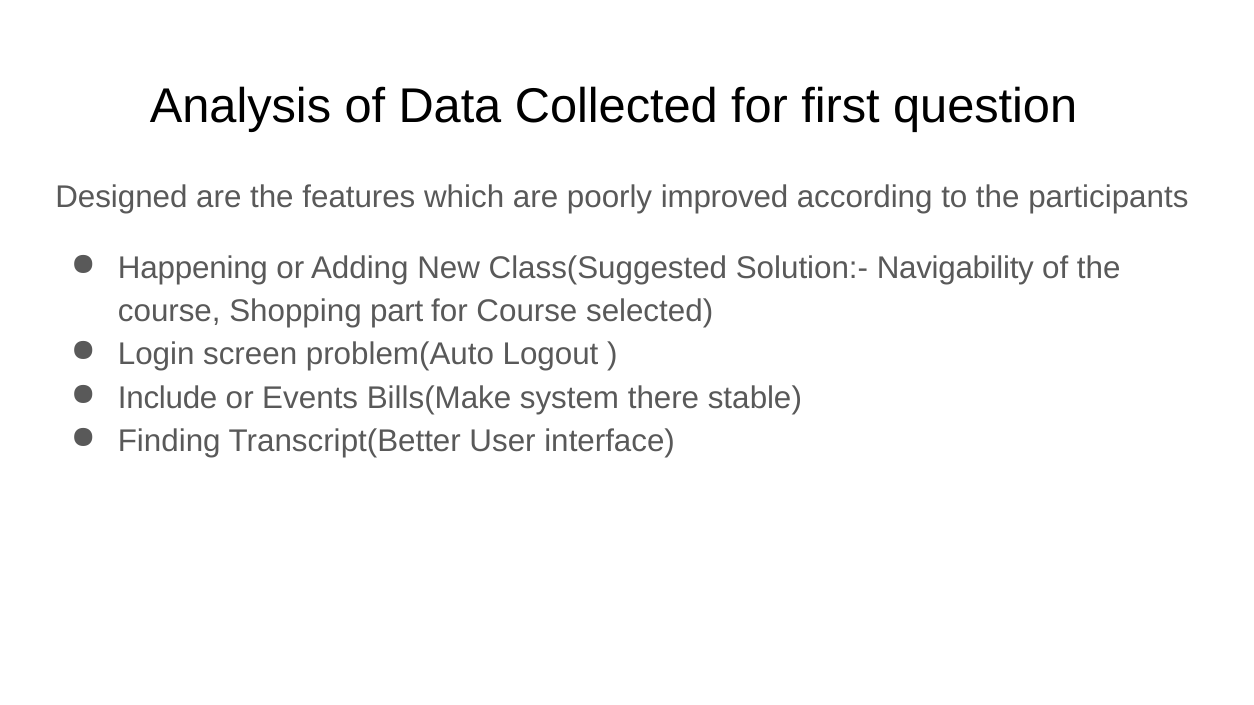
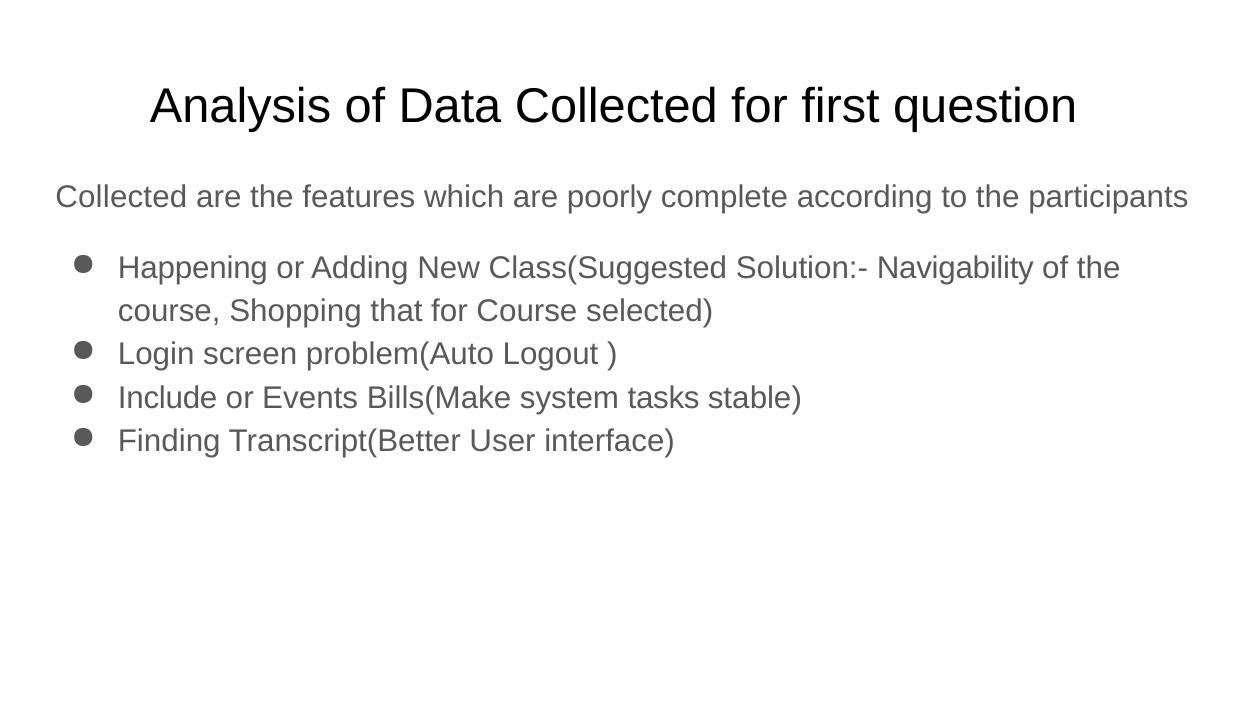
Designed: Designed -> Collected (121, 197)
improved: improved -> complete (724, 197)
part: part -> that (397, 312)
there: there -> tasks (664, 398)
